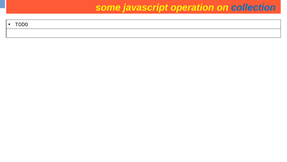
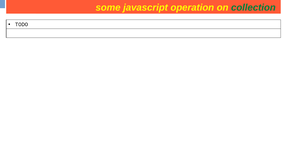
collection colour: blue -> green (253, 7)
